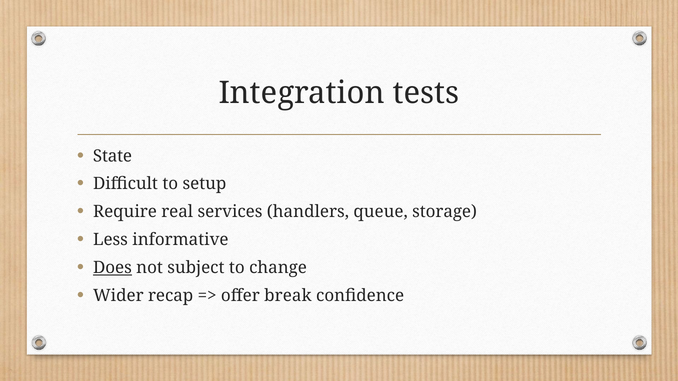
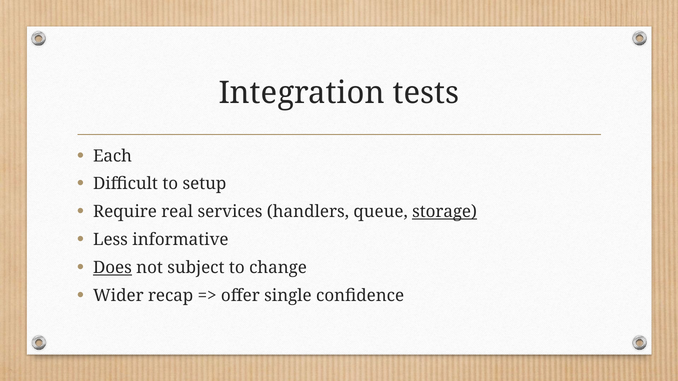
State: State -> Each (112, 156)
storage underline: none -> present (445, 212)
break: break -> single (288, 296)
